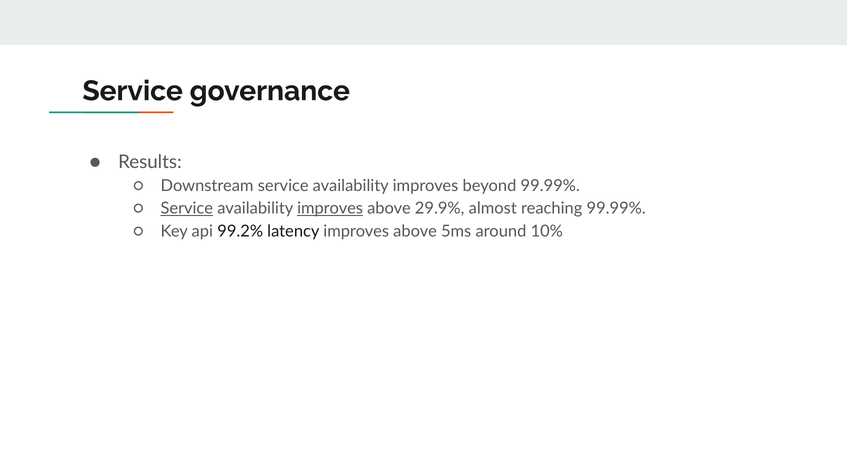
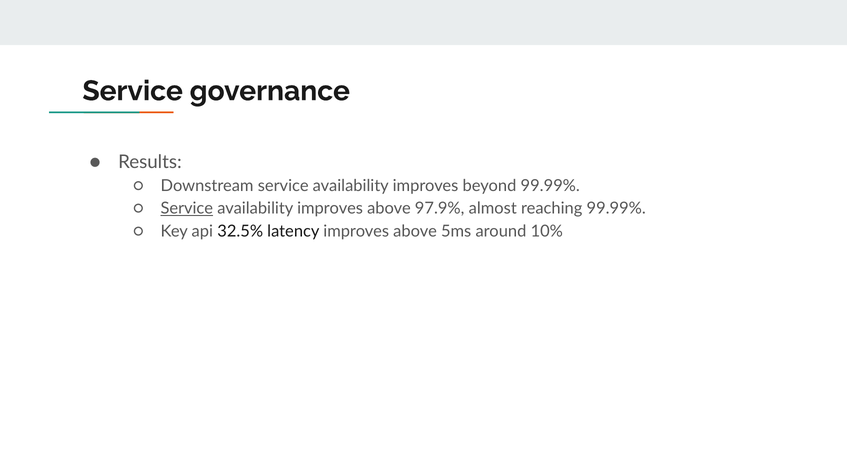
improves underline: present -> none (330, 209)
29.9%: 29.9% -> 97.9% (440, 209)
99.2%: 99.2% -> 32.5% (240, 231)
